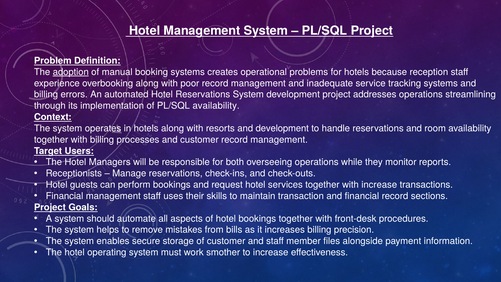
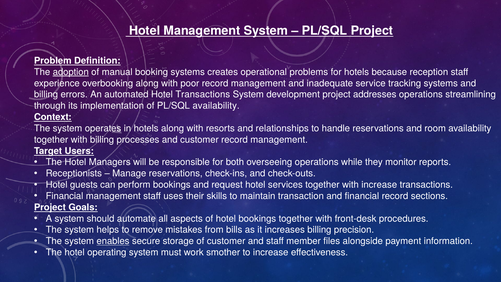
Hotel Reservations: Reservations -> Transactions (203, 94)
and development: development -> relationships (282, 128)
enables underline: none -> present (113, 241)
